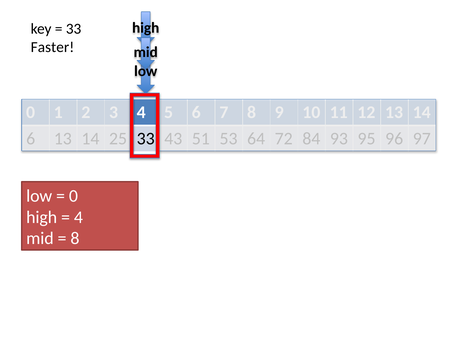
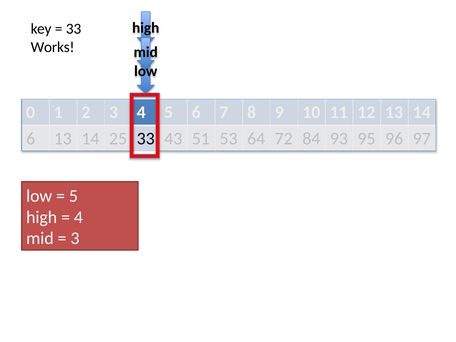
Faster: Faster -> Works (53, 47)
0: 0 -> 5 (73, 196)
8: 8 -> 3 (75, 238)
